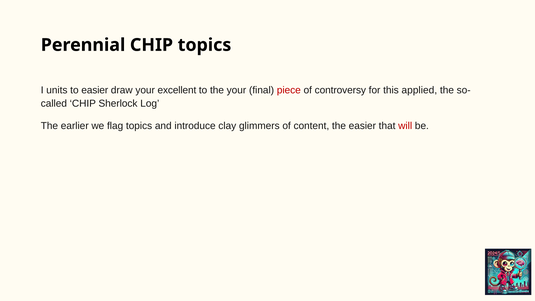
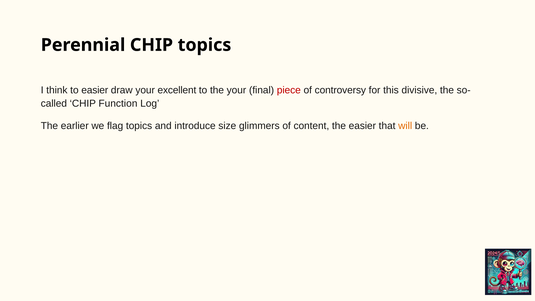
units: units -> think (57, 90)
applied: applied -> divisive (419, 90)
Sherlock: Sherlock -> Function (118, 104)
clay: clay -> size (227, 126)
will colour: red -> orange (405, 126)
